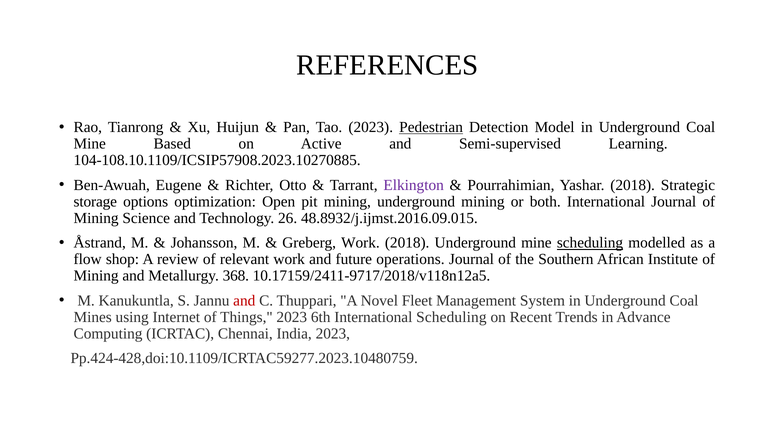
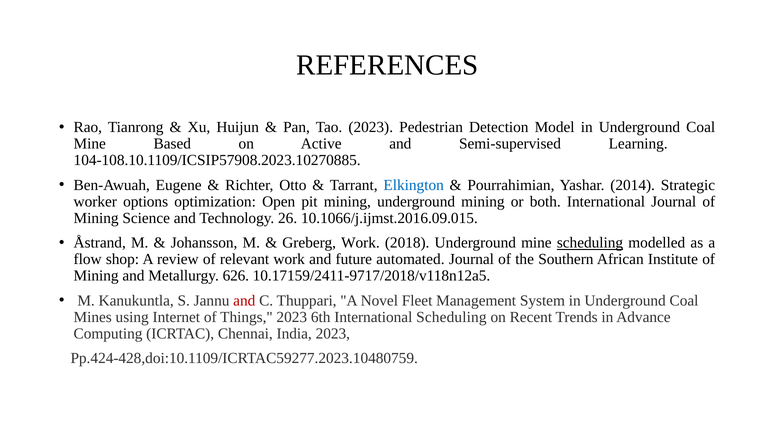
Pedestrian underline: present -> none (431, 127)
Elkington colour: purple -> blue (414, 185)
Yashar 2018: 2018 -> 2014 (633, 185)
storage: storage -> worker (95, 201)
48.8932/j.ijmst.2016.09.015: 48.8932/j.ijmst.2016.09.015 -> 10.1066/j.ijmst.2016.09.015 (389, 218)
operations: operations -> automated (410, 259)
368: 368 -> 626 (236, 276)
